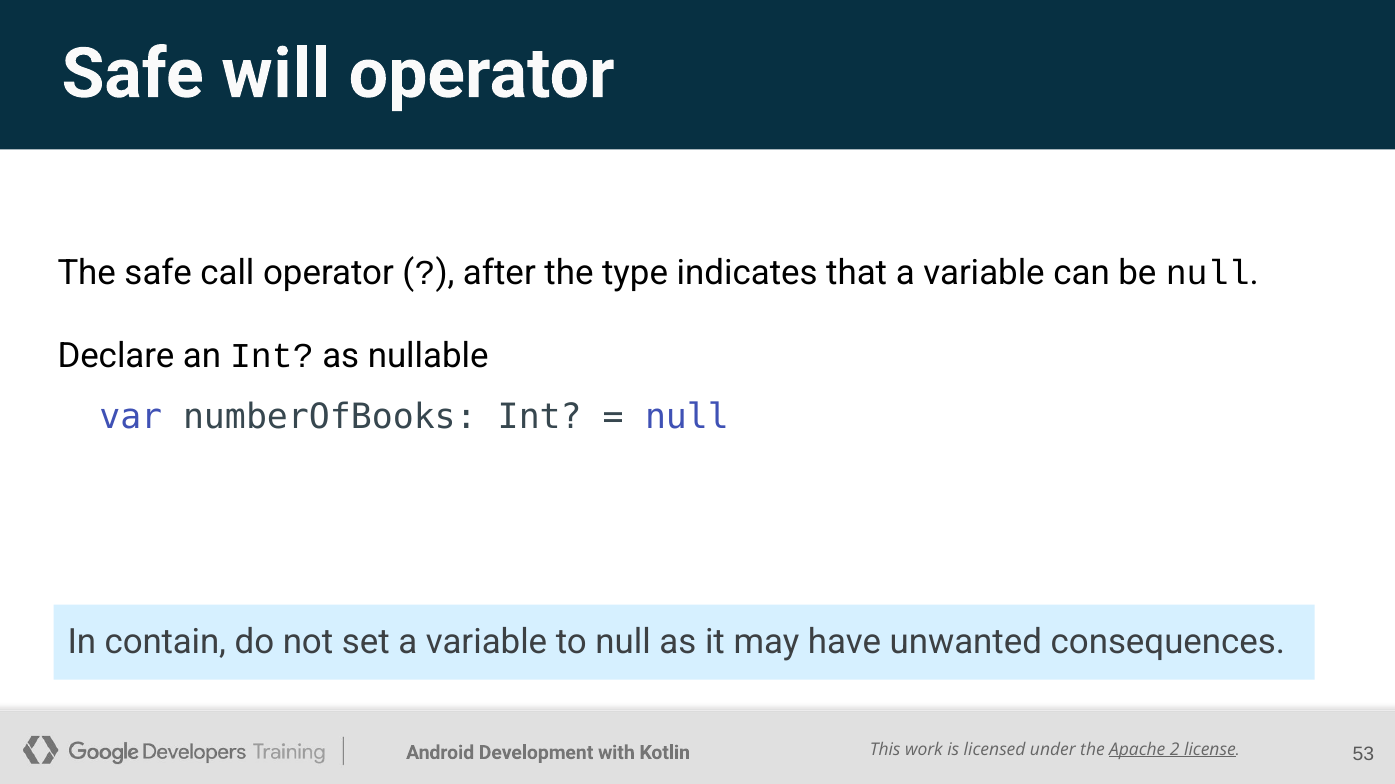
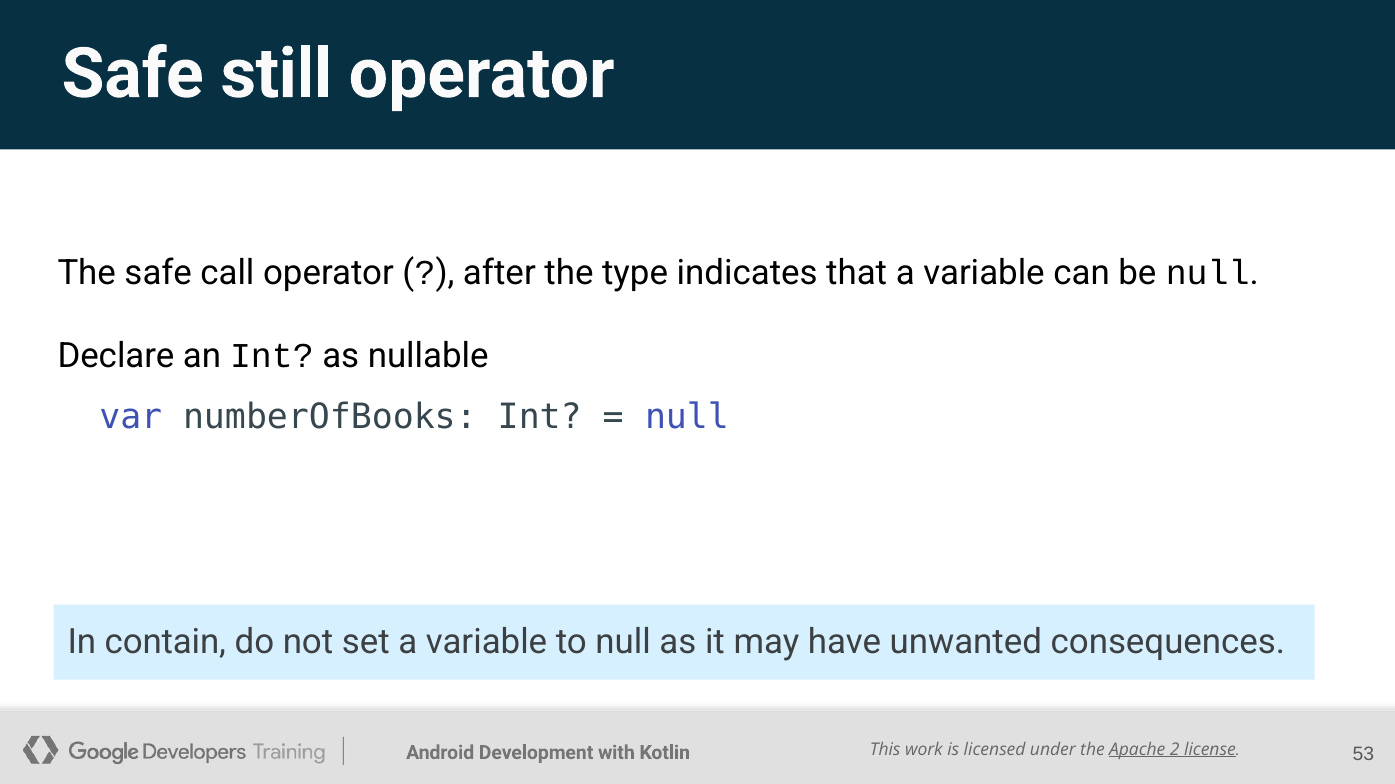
will: will -> still (276, 74)
